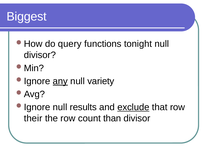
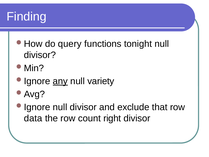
Biggest: Biggest -> Finding (27, 17)
results: results -> divisor (83, 107)
exclude underline: present -> none (133, 107)
their: their -> data (33, 118)
than: than -> right (112, 118)
